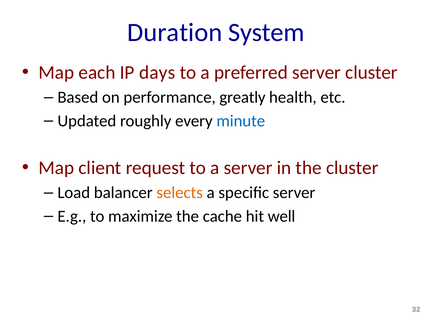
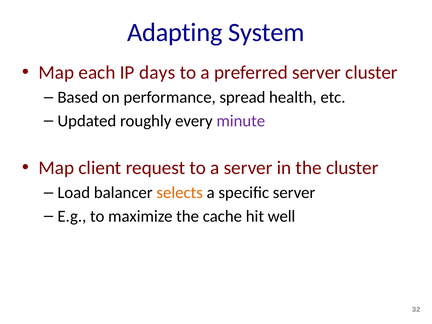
Duration: Duration -> Adapting (175, 32)
greatly: greatly -> spread (242, 97)
minute colour: blue -> purple (241, 121)
